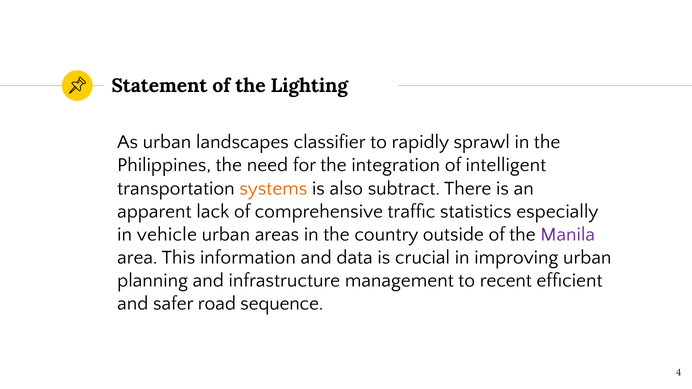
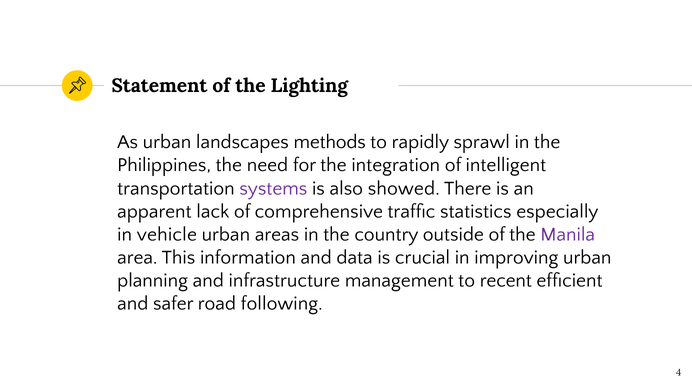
classifier: classifier -> methods (330, 142)
systems colour: orange -> purple (273, 188)
subtract: subtract -> showed (404, 188)
sequence: sequence -> following (282, 304)
